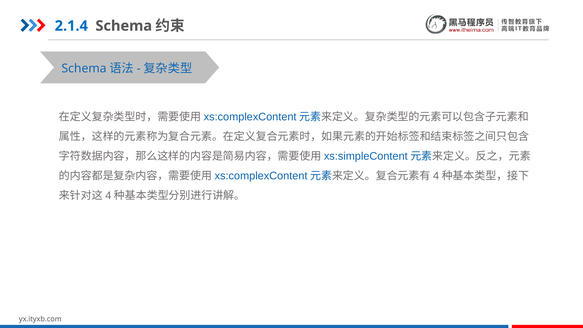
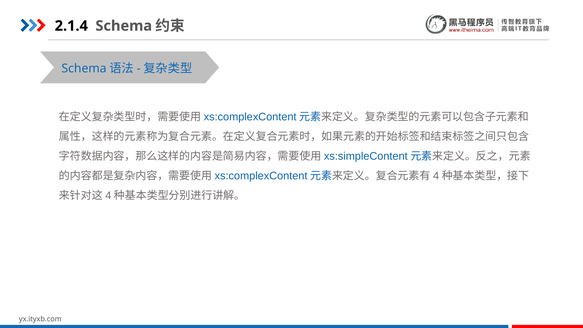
2.1.4 colour: blue -> black (71, 26)
